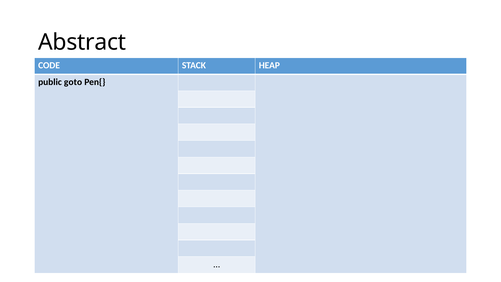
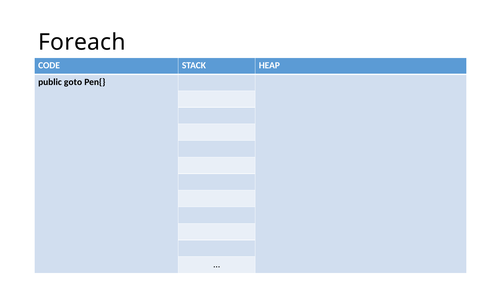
Abstract: Abstract -> Foreach (82, 42)
